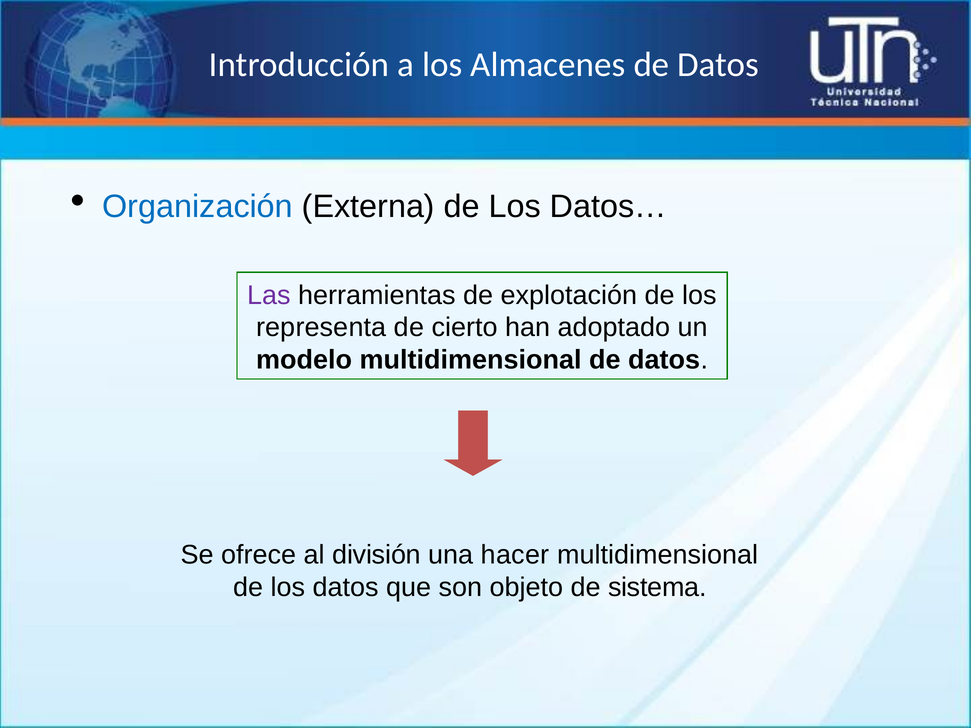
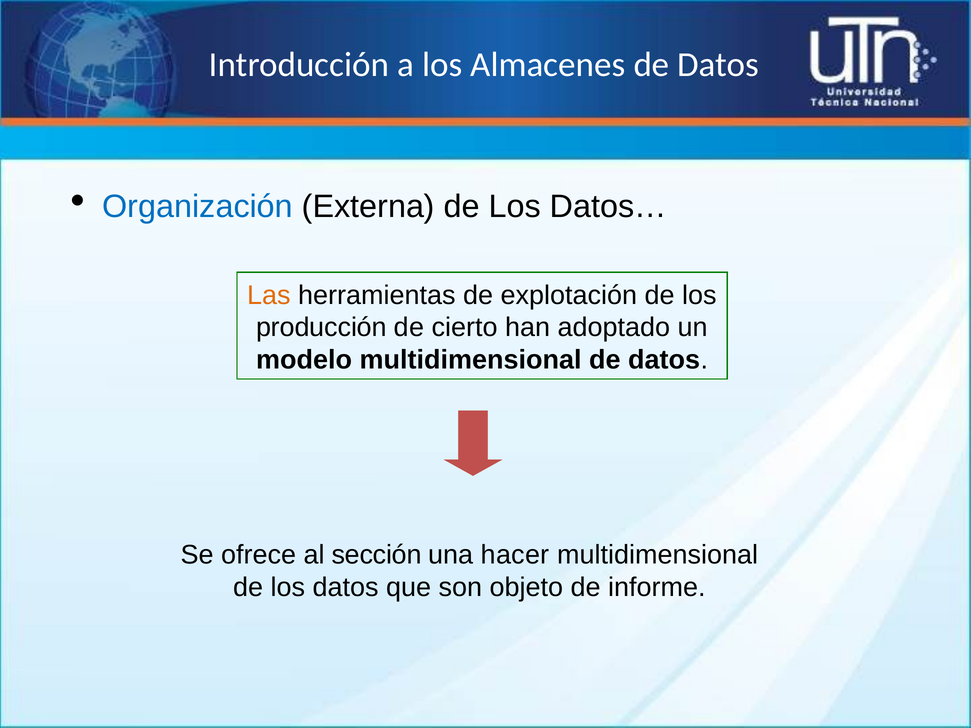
Las colour: purple -> orange (269, 295)
representa: representa -> producción (321, 328)
división: división -> sección (377, 555)
sistema: sistema -> informe (657, 587)
